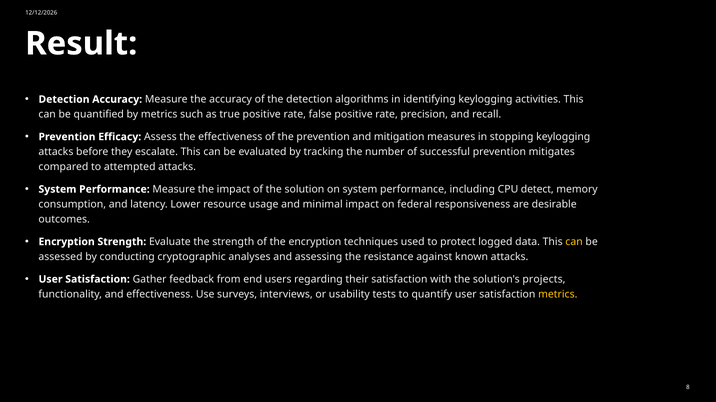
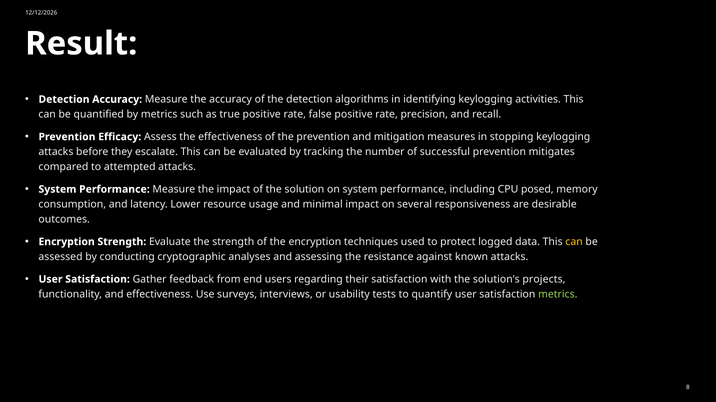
detect: detect -> posed (537, 190)
federal: federal -> several (415, 205)
metrics colour: yellow -> light green (558, 295)
